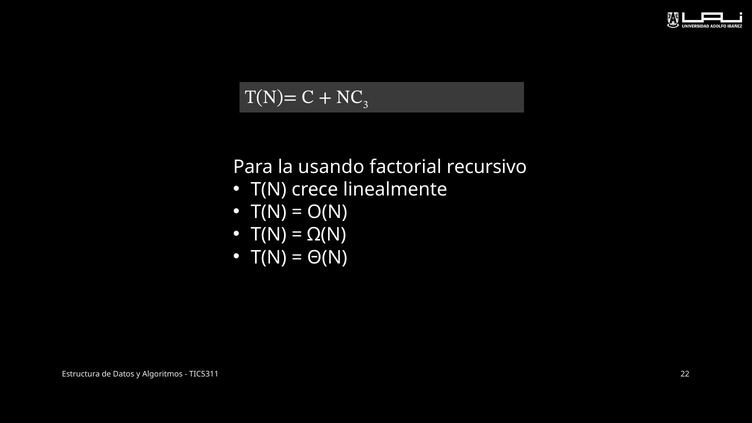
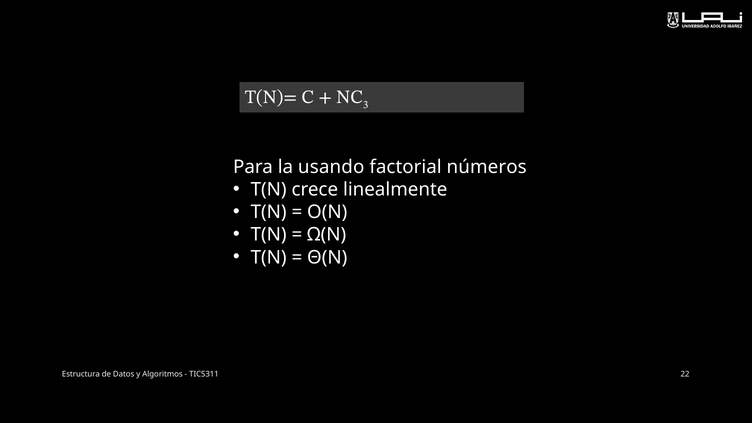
recursivo: recursivo -> números (487, 167)
